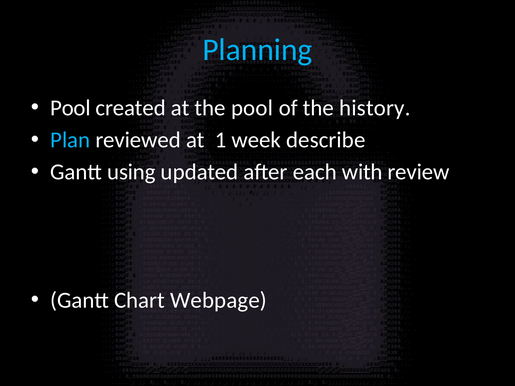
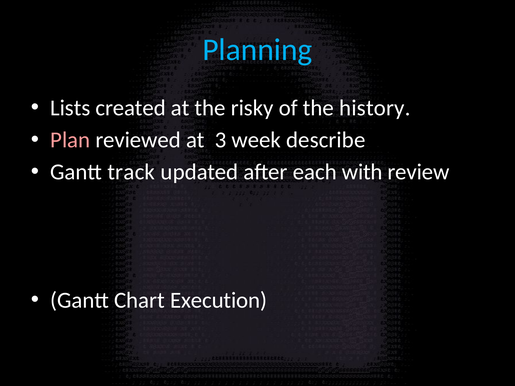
Pool: Pool -> Lists (70, 108)
the pool: pool -> risky (252, 108)
Plan colour: light blue -> pink (70, 140)
1: 1 -> 3 (221, 140)
using: using -> track (131, 172)
Webpage: Webpage -> Execution (219, 300)
